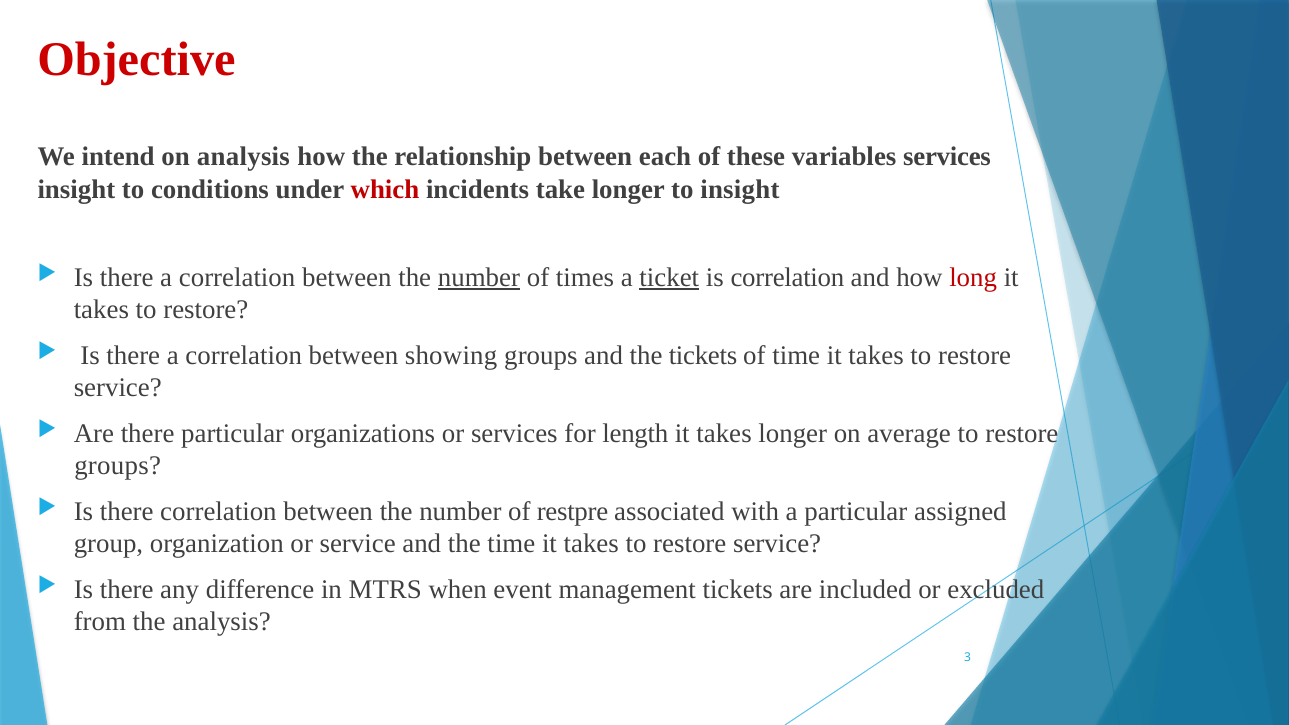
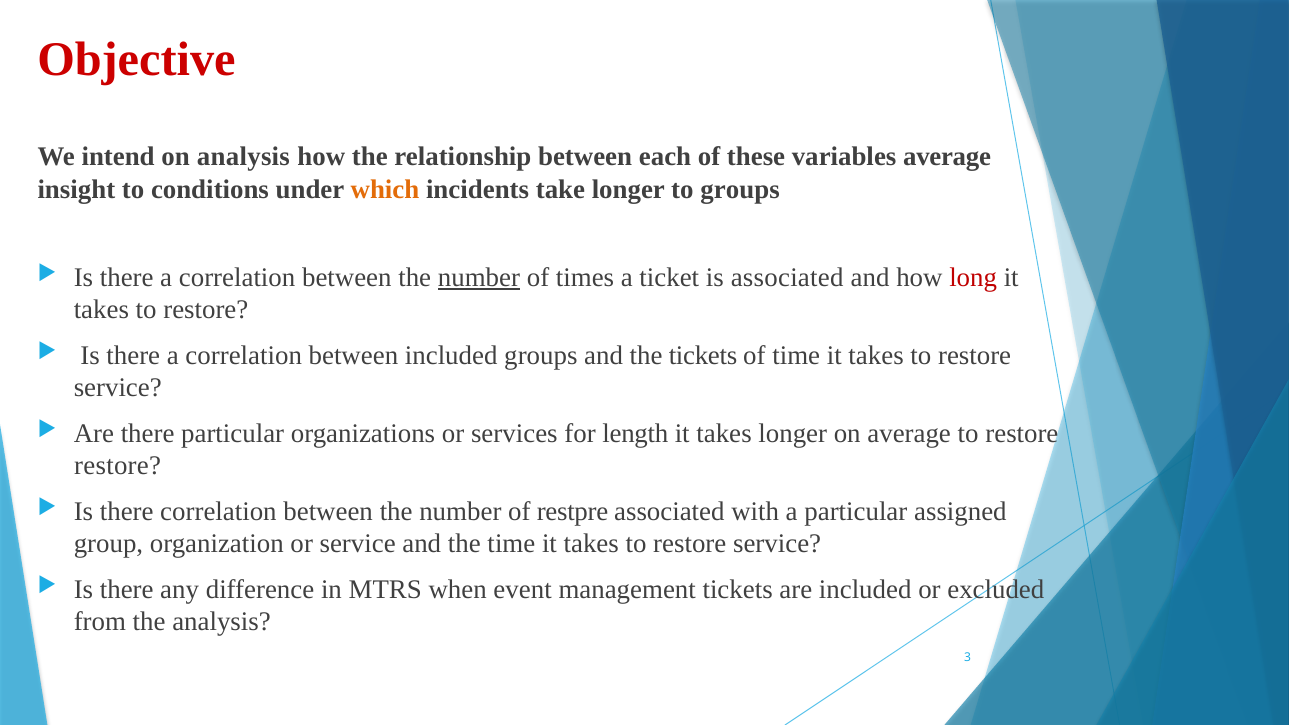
variables services: services -> average (947, 157)
which colour: red -> orange (385, 189)
to insight: insight -> groups (740, 189)
ticket underline: present -> none (669, 277)
is correlation: correlation -> associated (787, 277)
between showing: showing -> included (451, 355)
groups: groups -> restore (118, 466)
